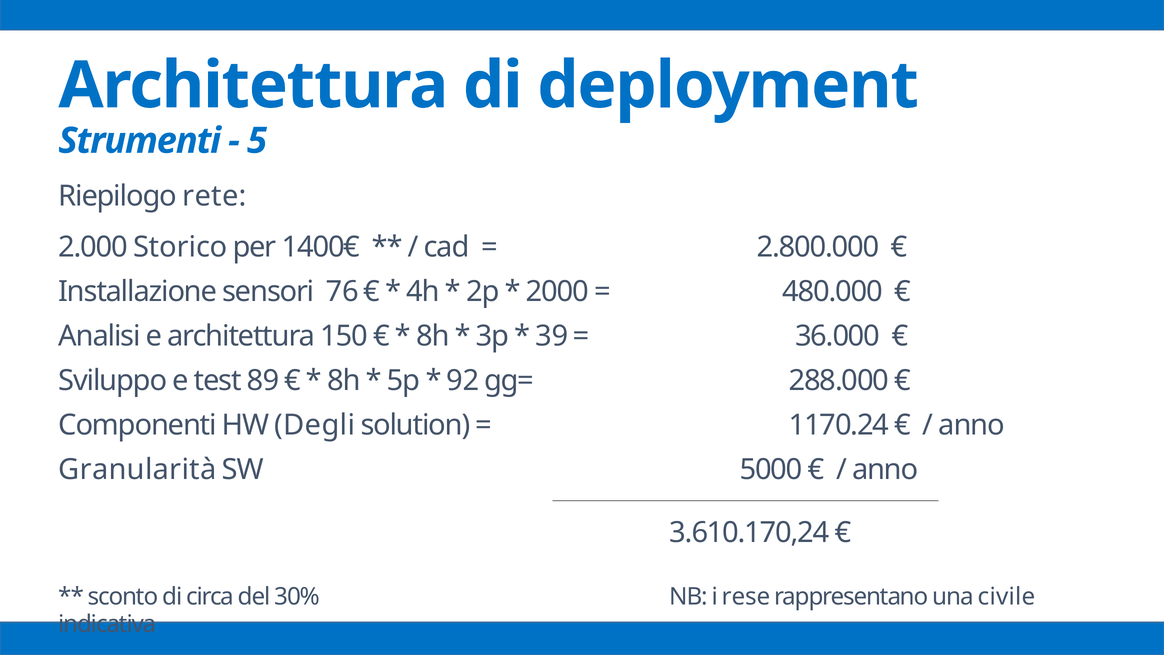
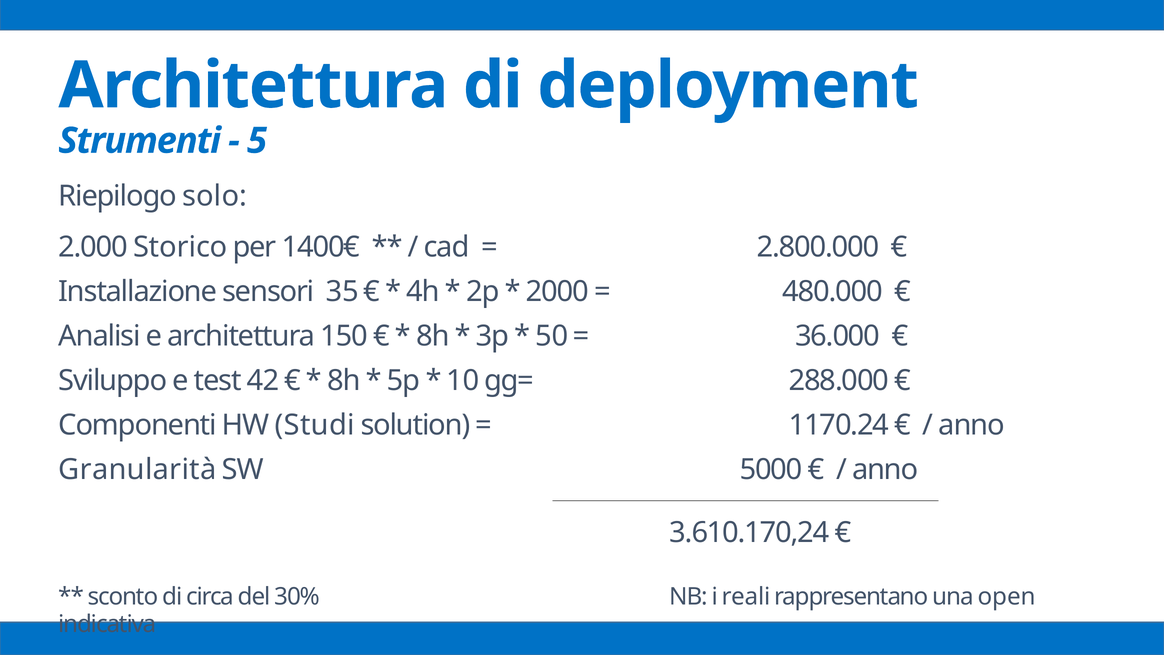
rete: rete -> solo (215, 196)
76: 76 -> 35 (342, 291)
39: 39 -> 50 (552, 336)
89: 89 -> 42 (263, 380)
92: 92 -> 10 (463, 380)
Degli: Degli -> Studi (315, 425)
rese: rese -> reali (746, 597)
civile: civile -> open (1007, 597)
